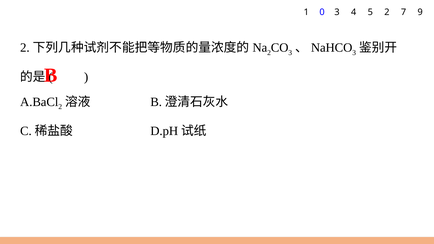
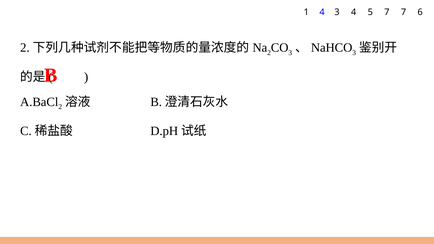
1 0: 0 -> 4 (322, 12)
5 2: 2 -> 7 (387, 12)
9: 9 -> 6 (420, 12)
